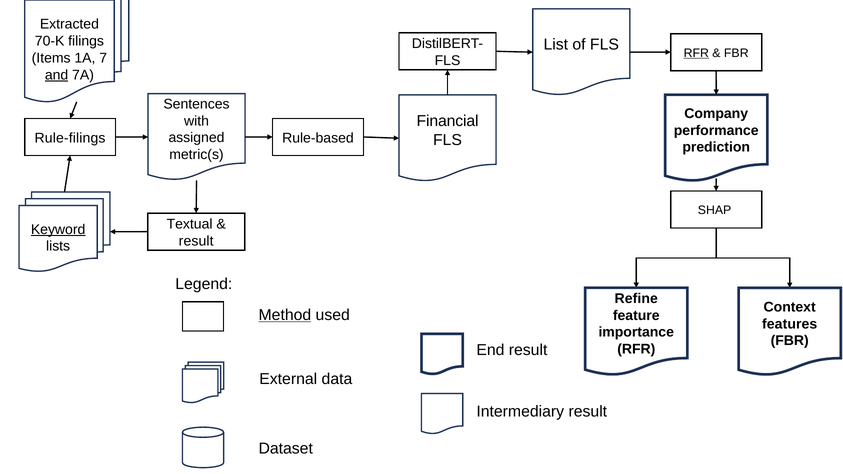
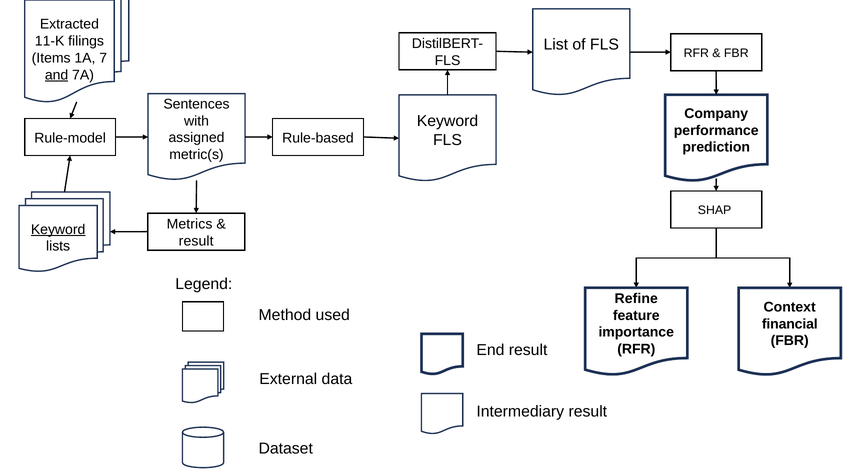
70-K: 70-K -> 11-K (50, 41)
RFR underline: present -> none (696, 53)
Financial: Financial -> Keyword (448, 121)
Rule-filings: Rule-filings -> Rule-model (70, 138)
Textual: Textual -> Metrics (190, 224)
Method underline: present -> none (285, 315)
features: features -> financial (790, 324)
